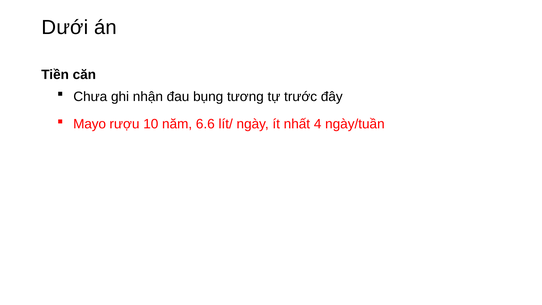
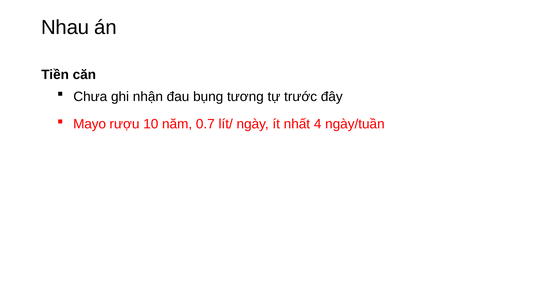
Dưới: Dưới -> Nhau (65, 28)
6.6: 6.6 -> 0.7 (205, 124)
